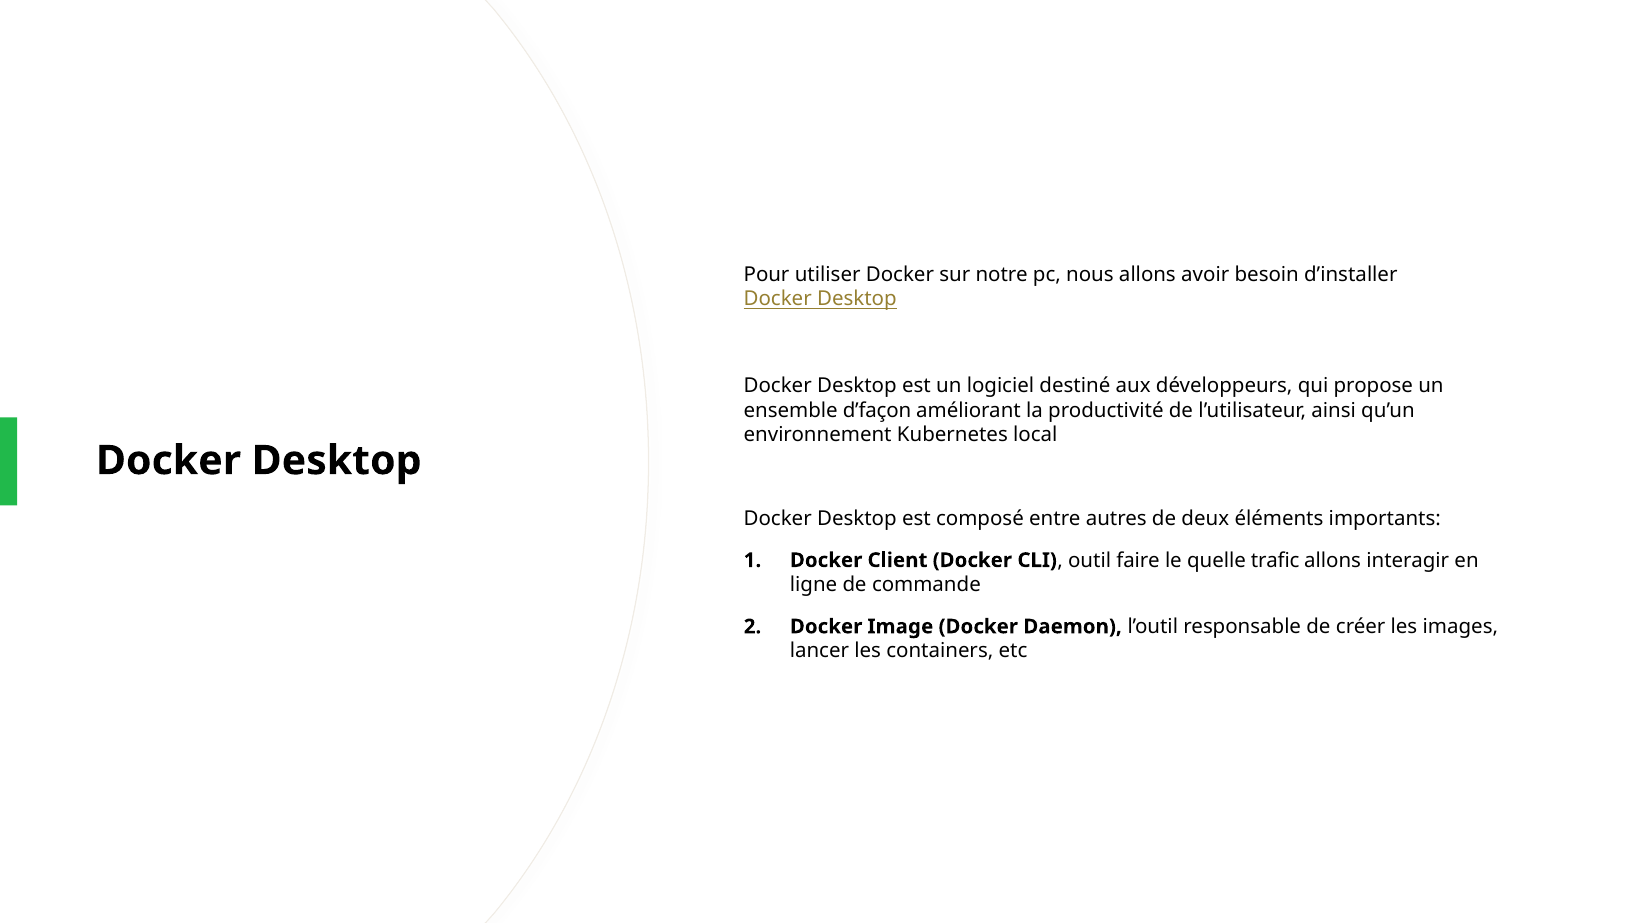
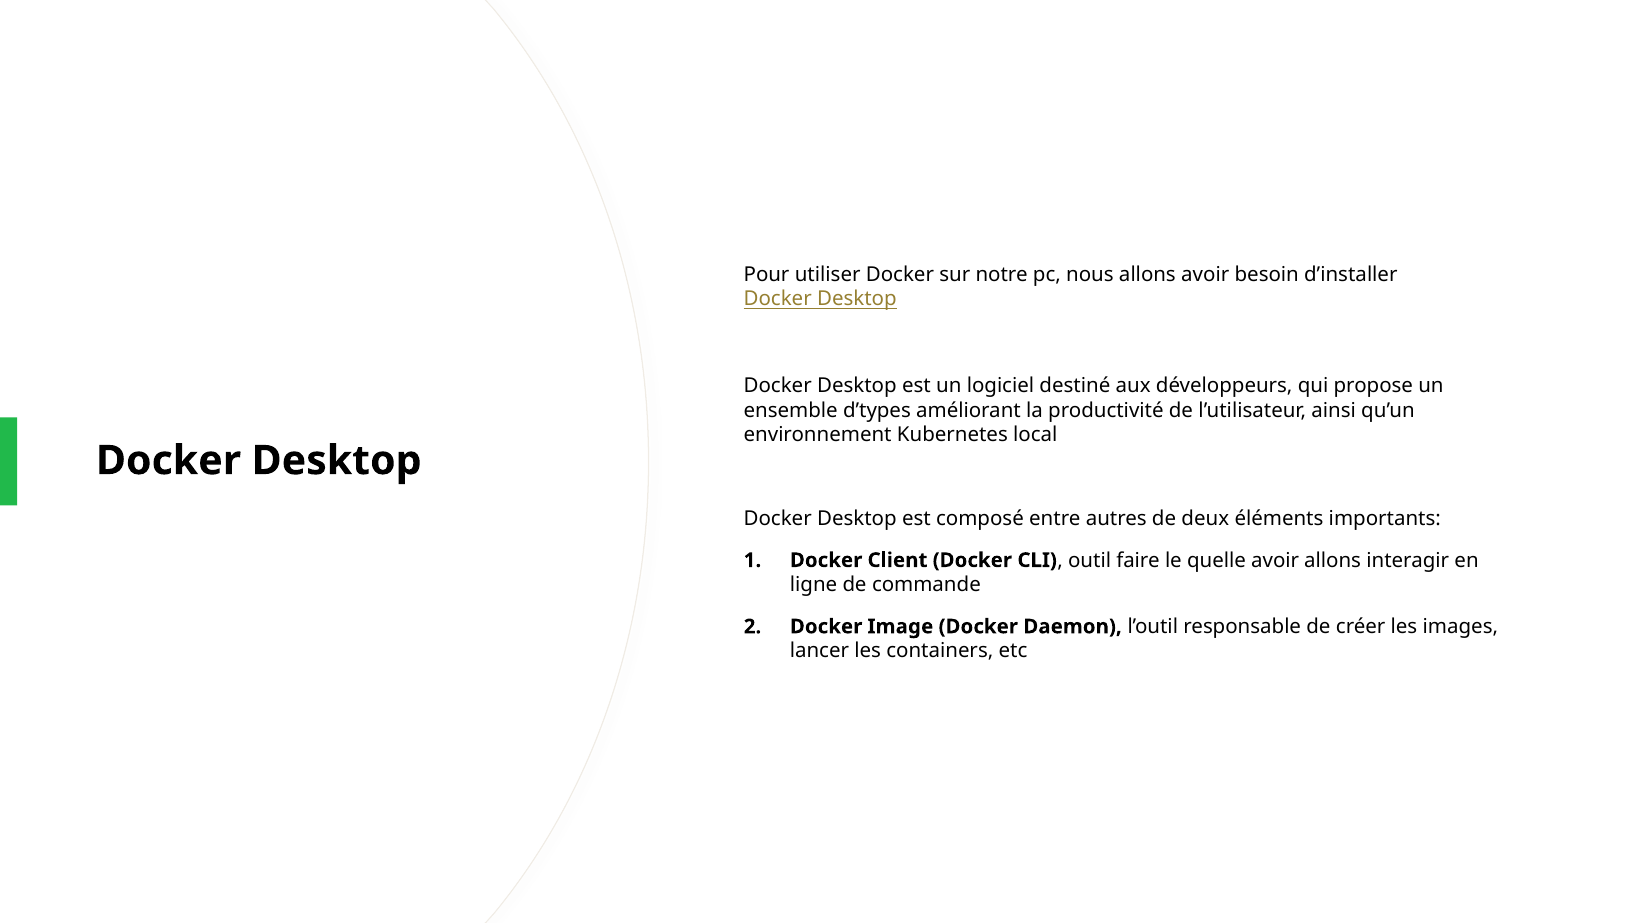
d’façon: d’façon -> d’types (877, 411)
quelle trafic: trafic -> avoir (1275, 560)
